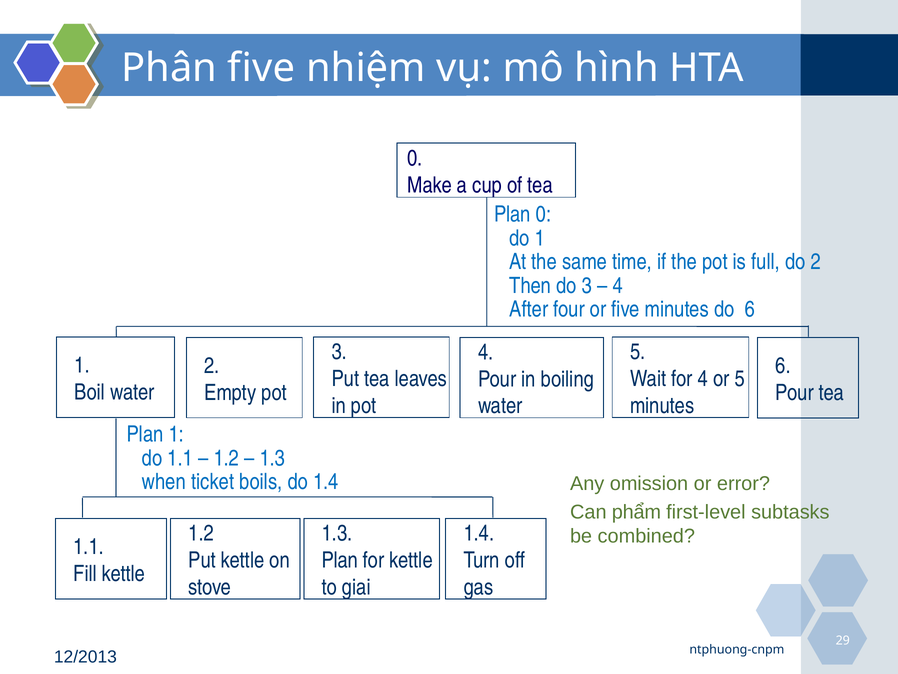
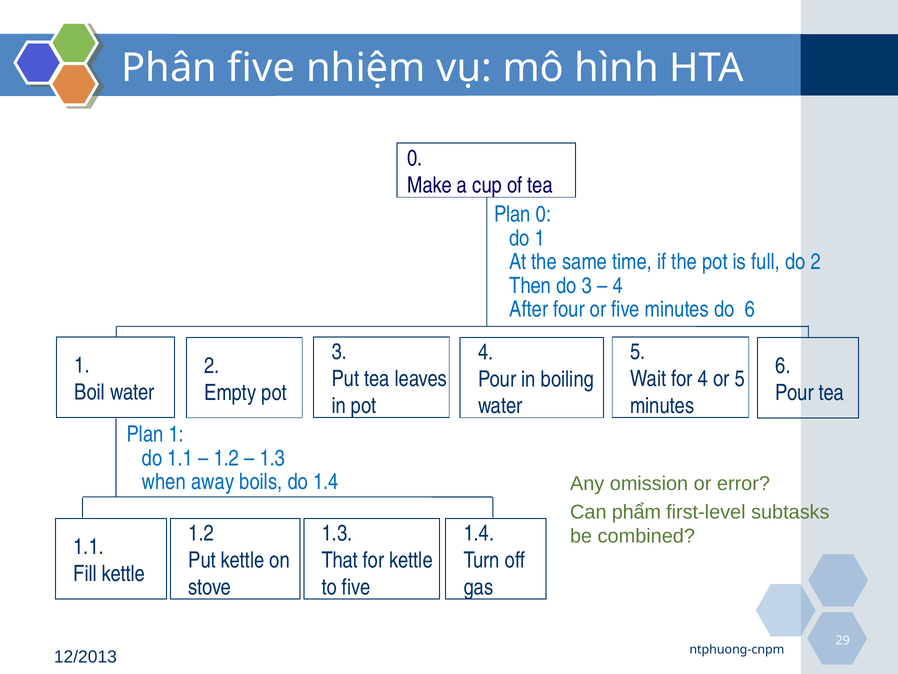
ticket: ticket -> away (213, 482)
Plan: Plan -> That (340, 560)
to giai: giai -> five (356, 587)
